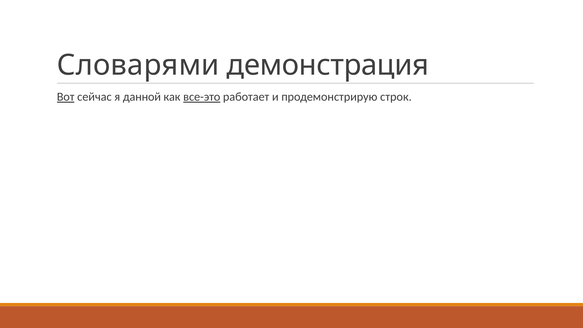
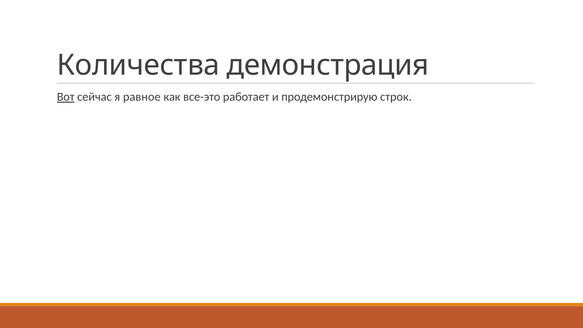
Словарями: Словарями -> Количества (138, 65)
данной: данной -> равное (142, 97)
все-это underline: present -> none (202, 97)
